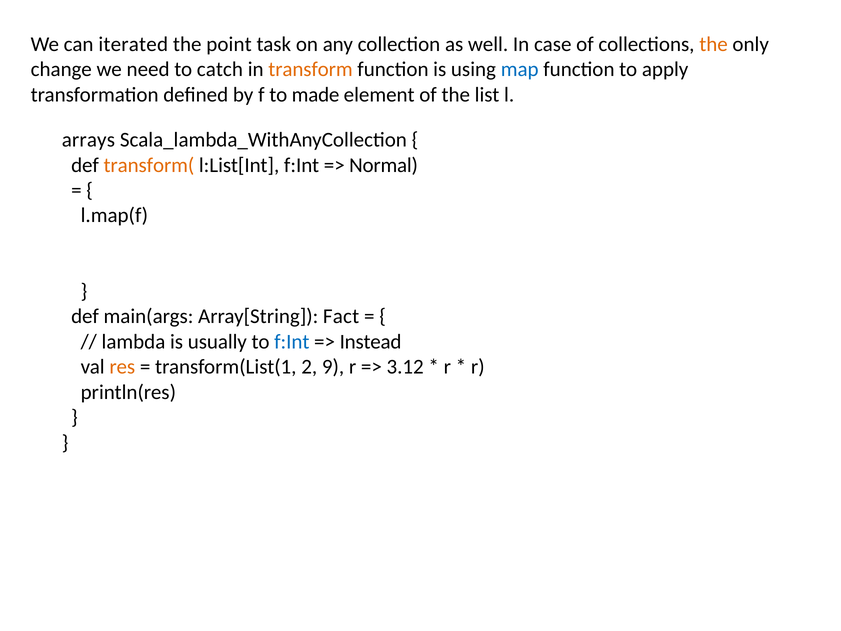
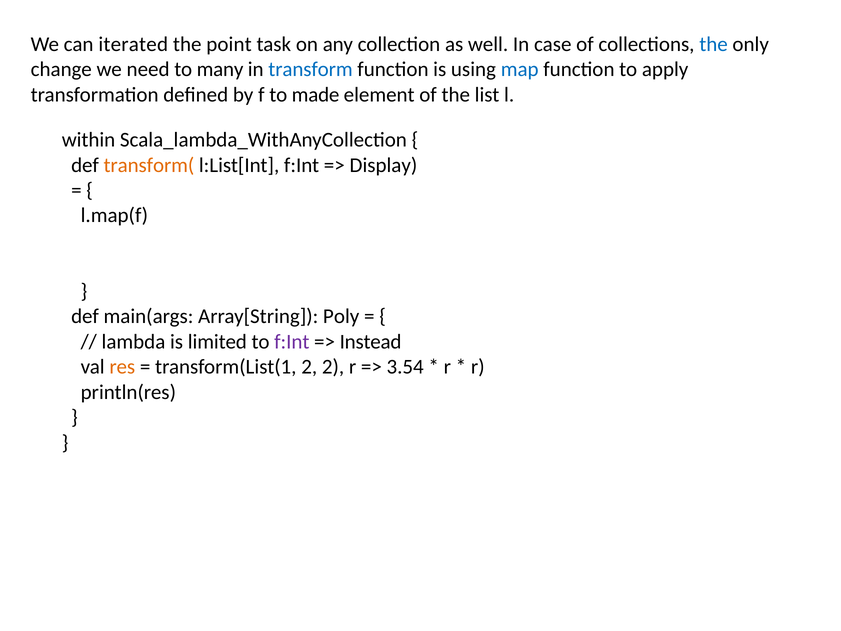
the colour: orange -> blue (714, 44)
catch: catch -> many (220, 69)
transform colour: orange -> blue (311, 69)
arrays: arrays -> within (88, 140)
Normal: Normal -> Display (383, 165)
Fact: Fact -> Poly (341, 316)
usually: usually -> limited (217, 342)
f:Int colour: blue -> purple (292, 342)
2 9: 9 -> 2 (333, 367)
3.12: 3.12 -> 3.54 (405, 367)
